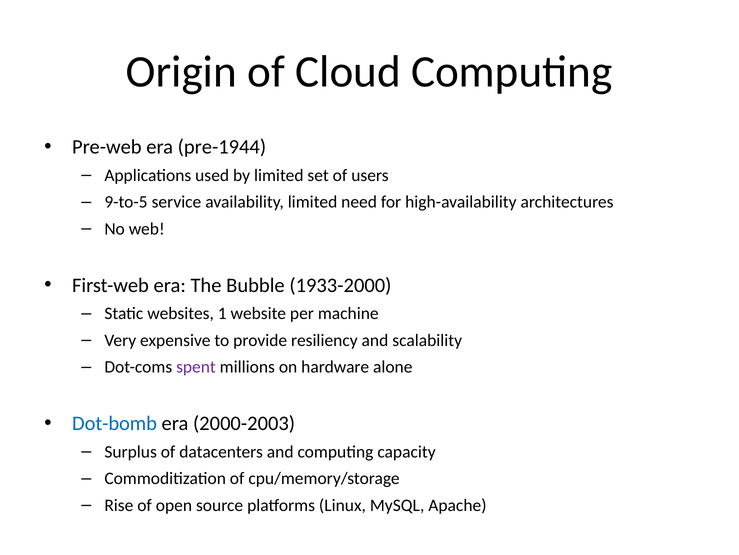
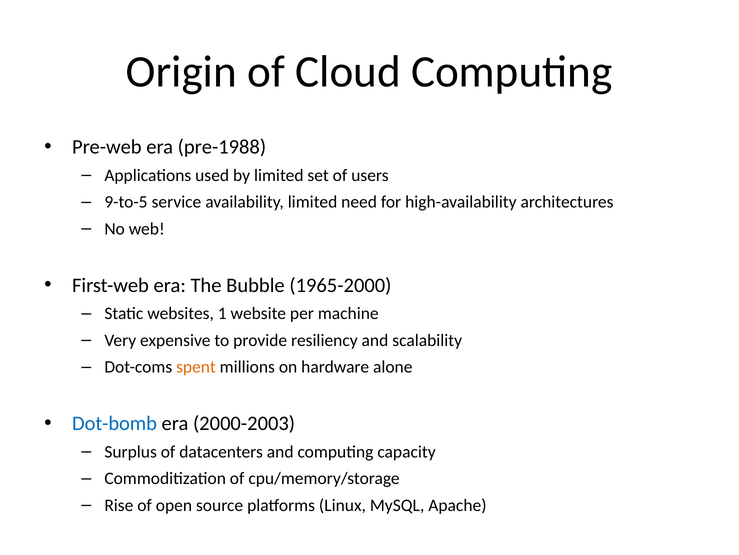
pre-1944: pre-1944 -> pre-1988 (222, 147)
1933-2000: 1933-2000 -> 1965-2000 (340, 285)
spent colour: purple -> orange (196, 367)
